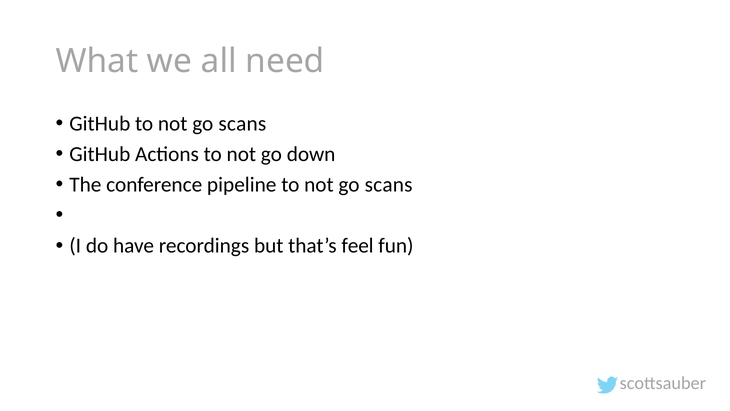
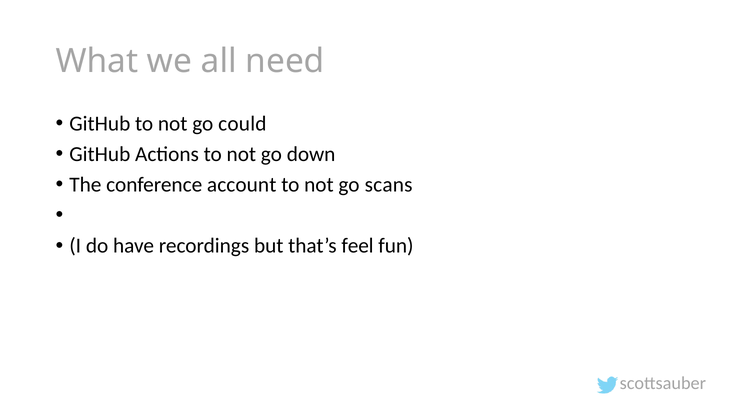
scans: scans -> could (242, 123)
pipeline: pipeline -> account (242, 185)
